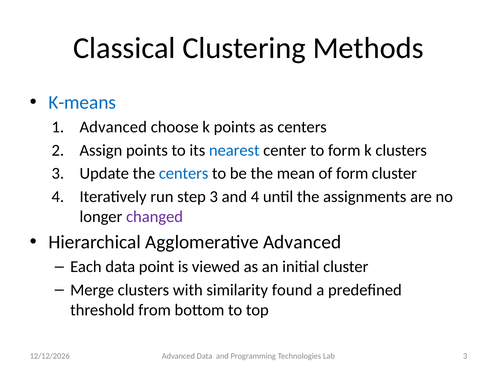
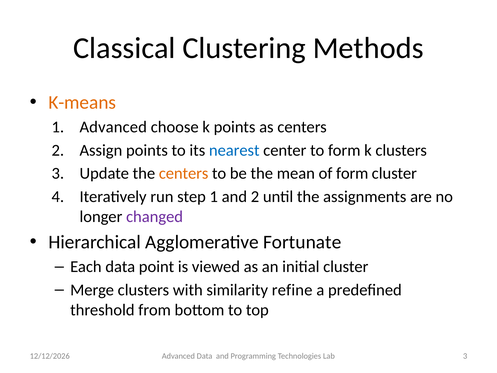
K-means colour: blue -> orange (82, 102)
centers colour: blue -> orange (184, 173)
step 3: 3 -> 1 (214, 197)
and 4: 4 -> 2 (255, 197)
Agglomerative Advanced: Advanced -> Fortunate (302, 242)
found: found -> refine (292, 290)
